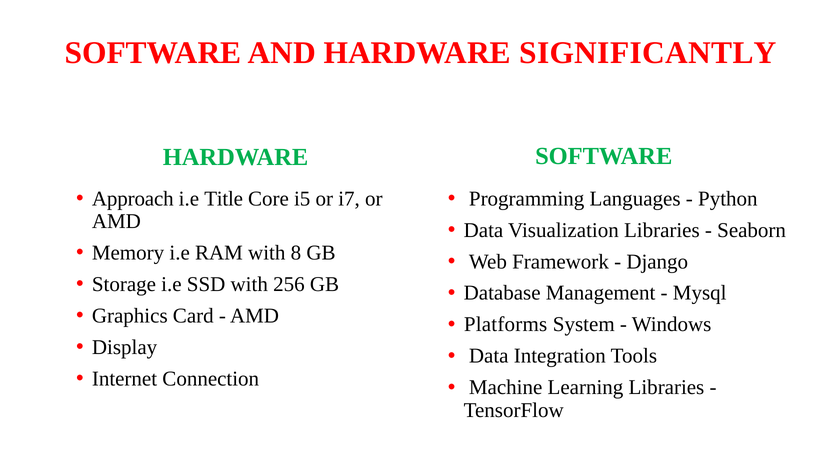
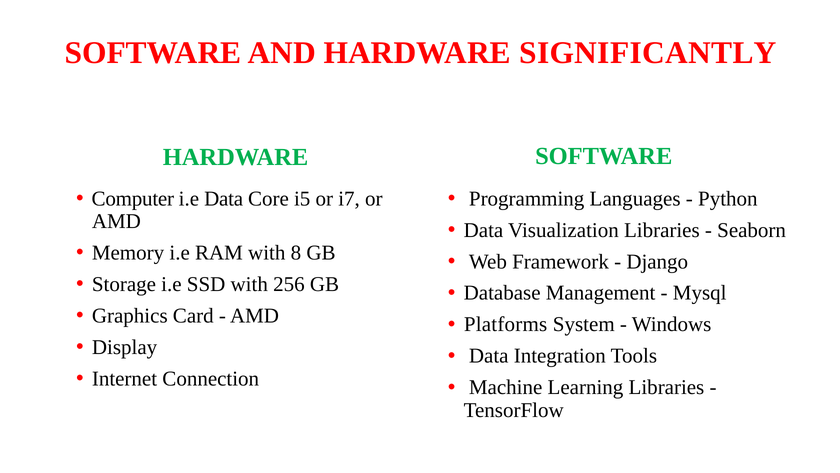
Approach: Approach -> Computer (133, 198)
i.e Title: Title -> Data (224, 198)
